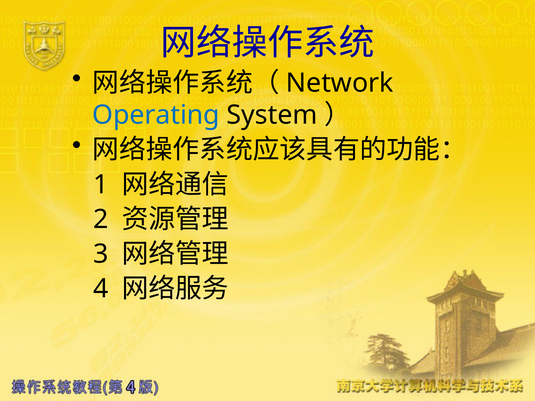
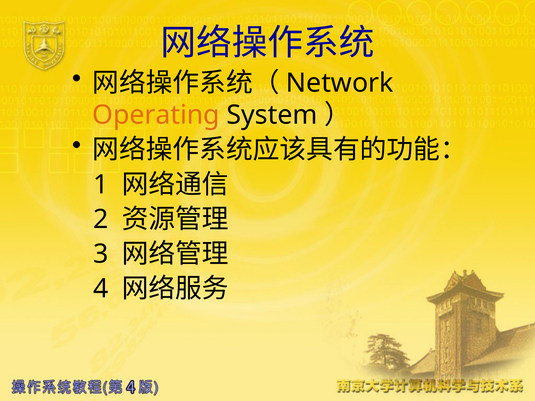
Operating colour: blue -> orange (156, 115)
